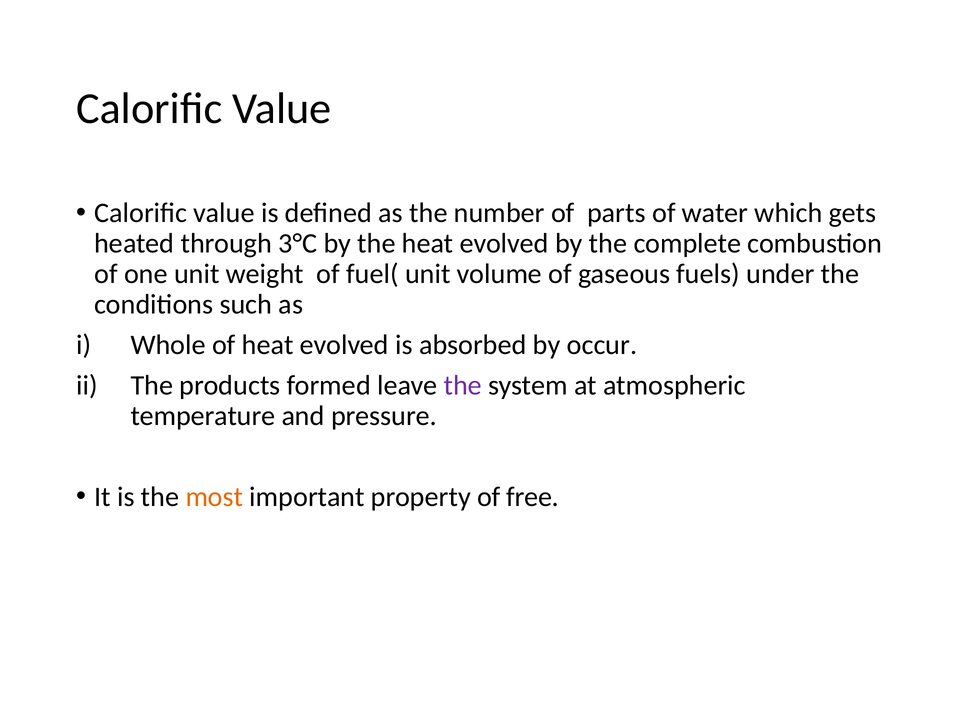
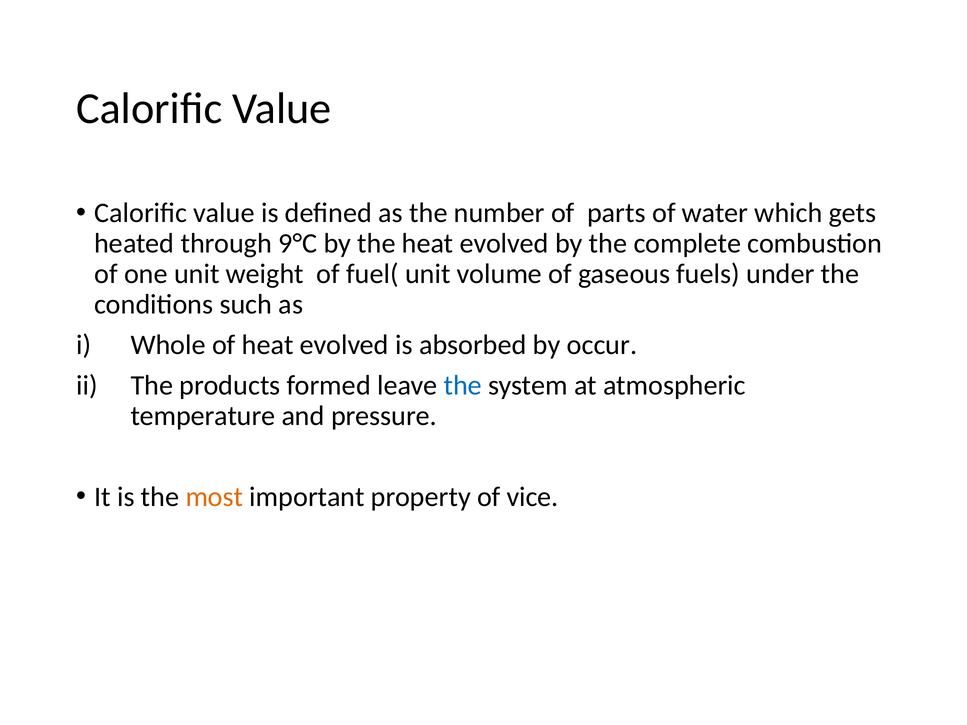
3°C: 3°C -> 9°C (298, 243)
the colour: purple -> blue (463, 385)
free: free -> vice (533, 497)
